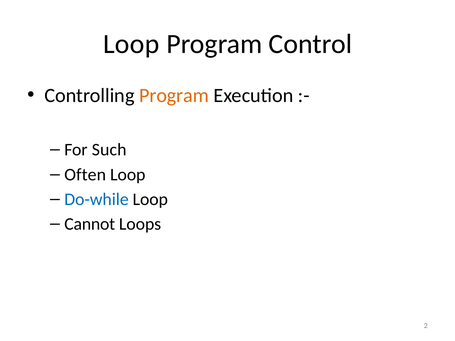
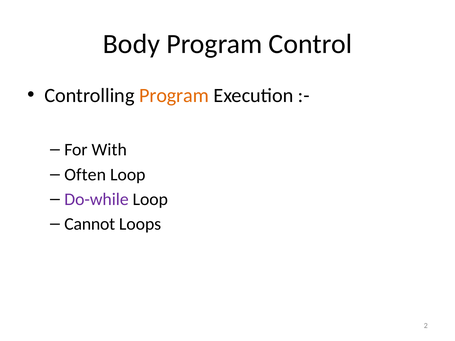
Loop: Loop -> Body (131, 44)
Such: Such -> With (109, 150)
Do-while colour: blue -> purple (96, 199)
